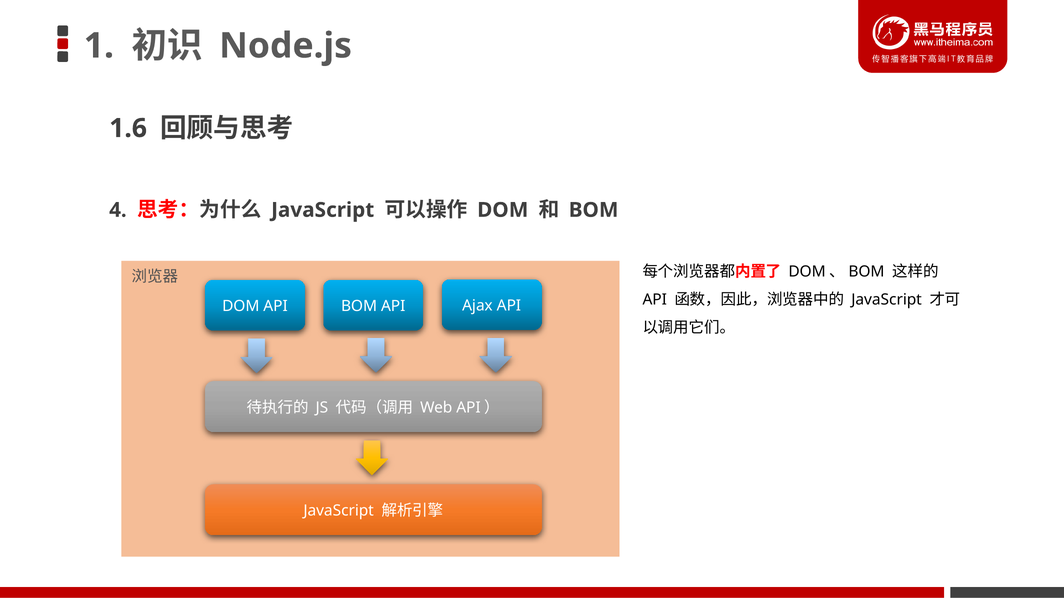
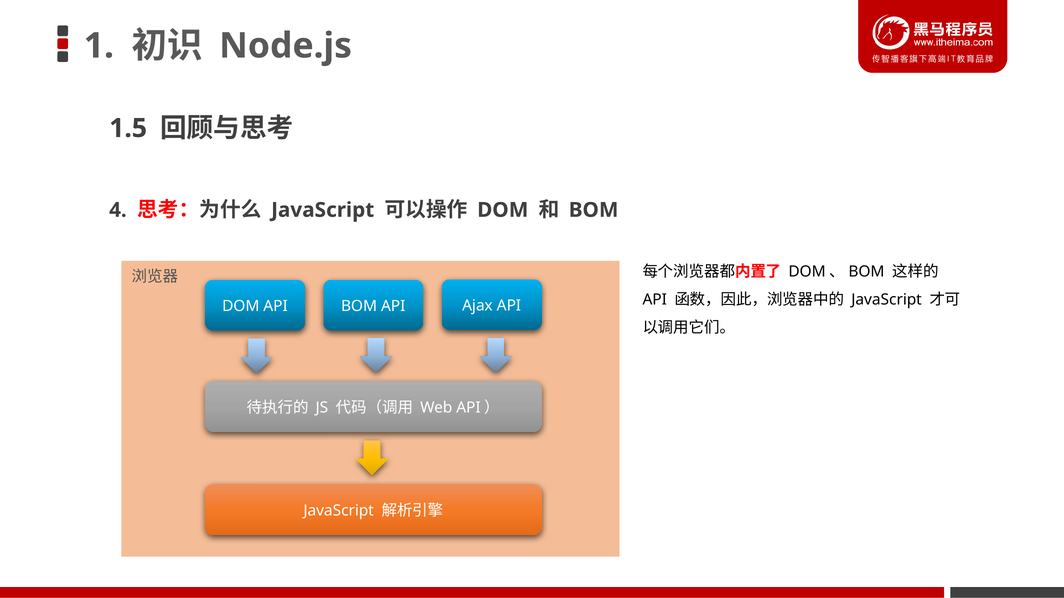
1.6: 1.6 -> 1.5 (128, 128)
